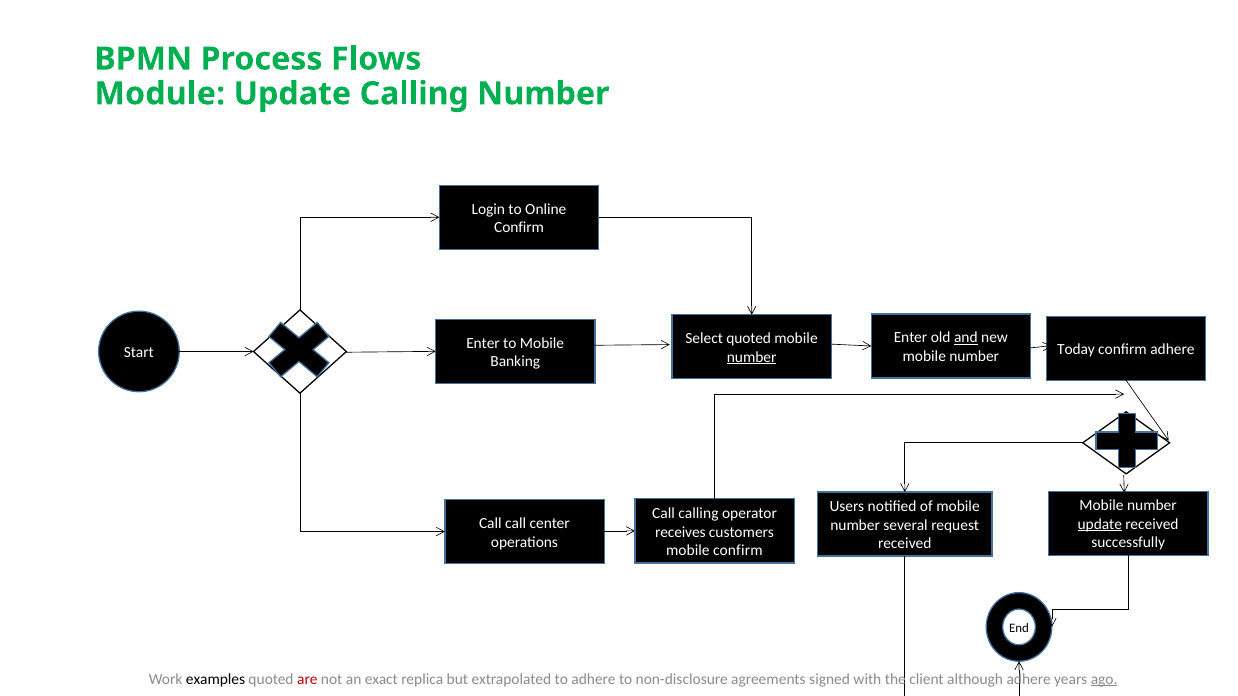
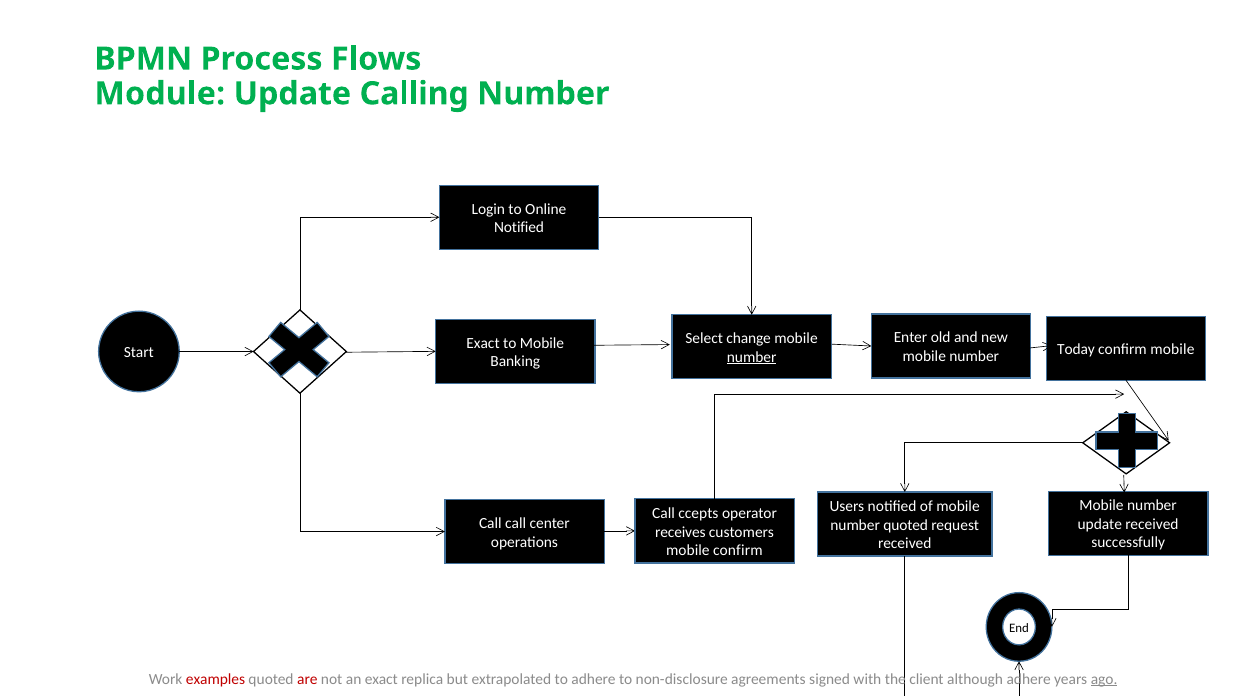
Confirm: Confirm -> Notified (519, 228)
and underline: present -> none (966, 338)
Select quoted: quoted -> change (749, 339)
Enter: Enter -> Exact (483, 343)
confirm adhere: adhere -> mobile (1172, 350)
Call calling: calling -> ccepts (698, 514)
update underline: present -> none (1100, 525)
number several: several -> quoted (906, 525)
examples colour: black -> red (216, 679)
